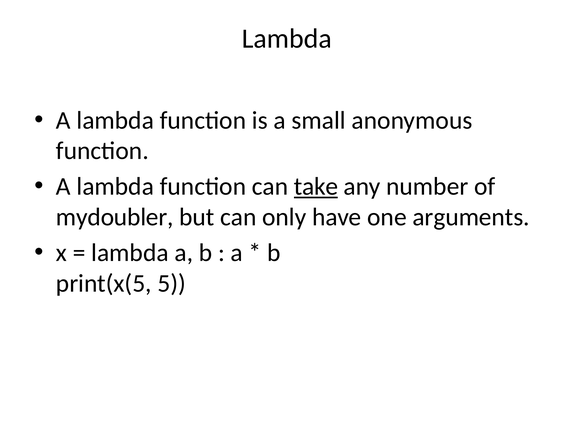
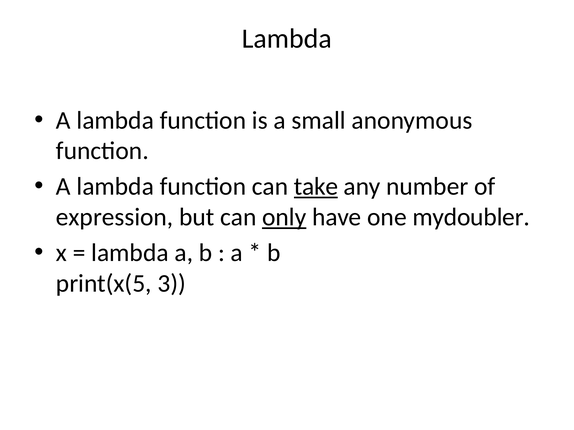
mydoubler: mydoubler -> expression (115, 217)
only underline: none -> present (284, 217)
arguments: arguments -> mydoubler (471, 217)
5: 5 -> 3 (172, 284)
